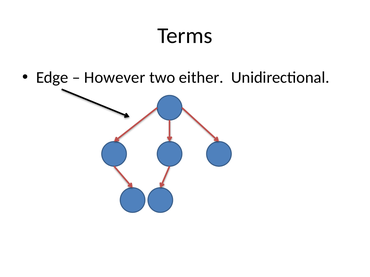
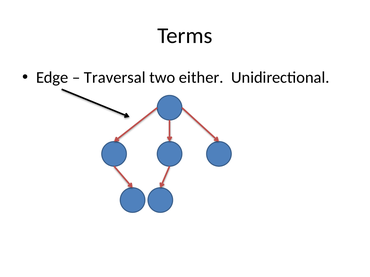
However: However -> Traversal (115, 78)
